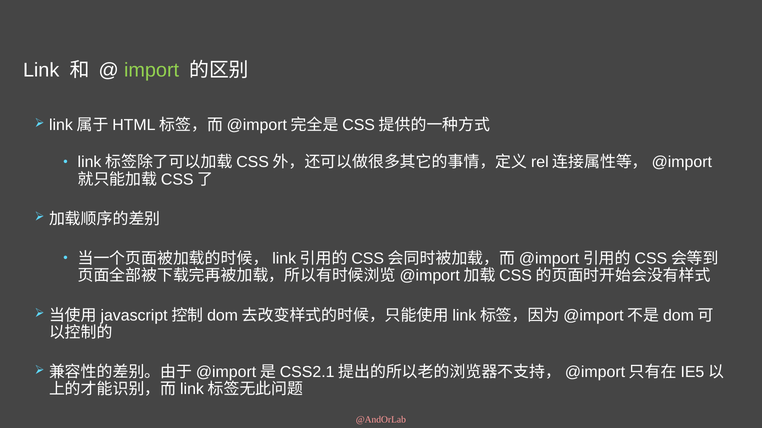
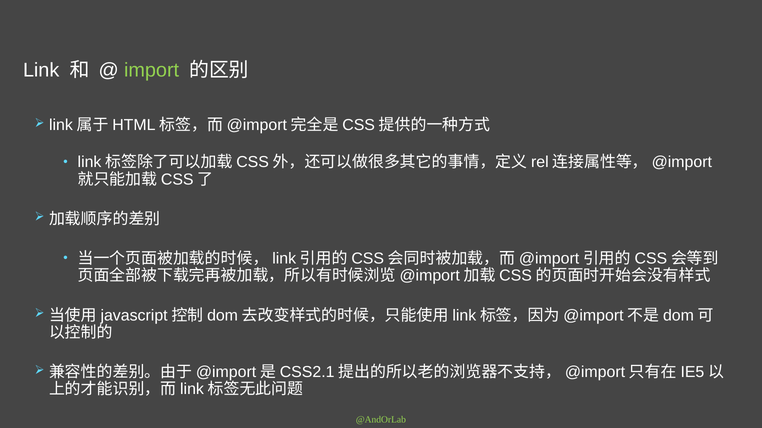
@AndOrLab colour: pink -> light green (381, 420)
